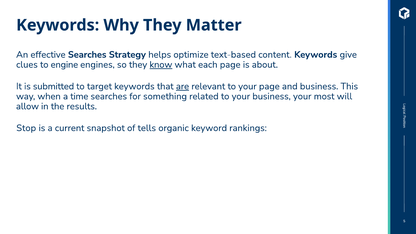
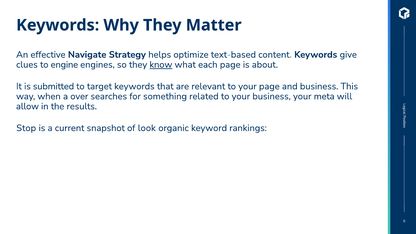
effective Searches: Searches -> Navigate (87, 55)
are underline: present -> none (182, 86)
time: time -> over (79, 96)
most: most -> meta (324, 96)
tells: tells -> look (147, 128)
